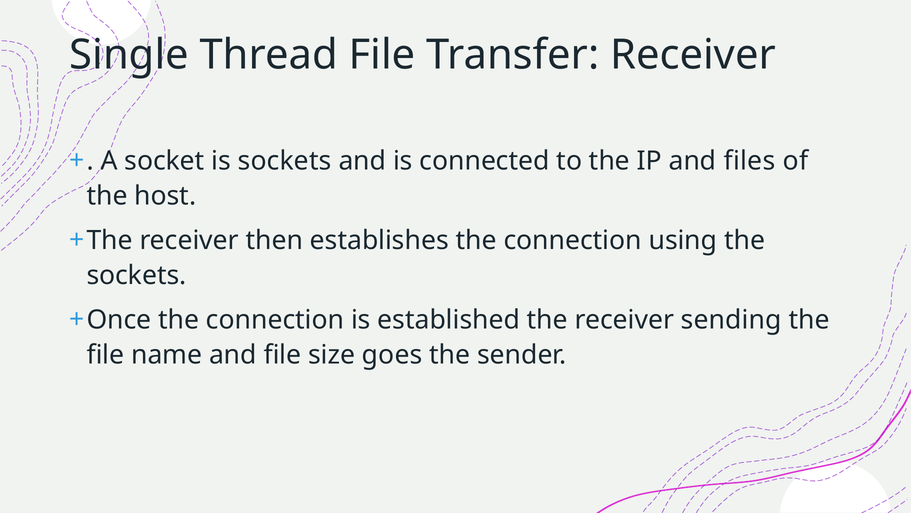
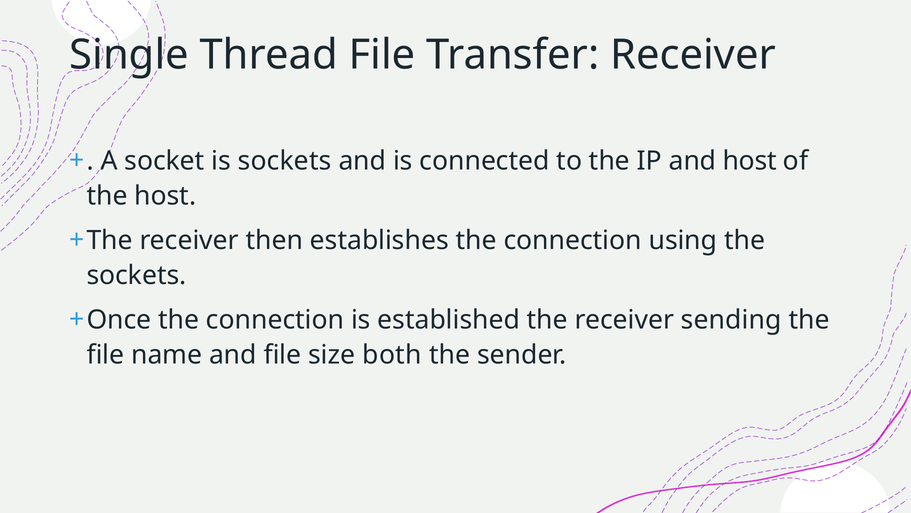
and files: files -> host (750, 161)
goes: goes -> both (392, 355)
